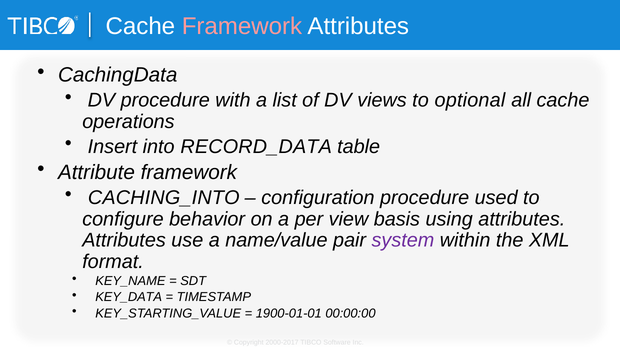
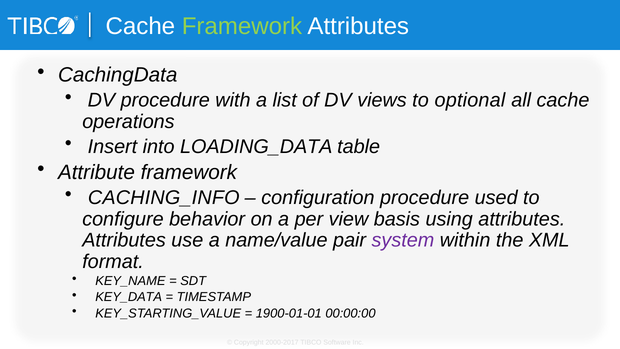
Framework colour: pink -> light green (242, 26)
RECORD_DATA: RECORD_DATA -> LOADING_DATA (256, 147)
CACHING_INTO: CACHING_INTO -> CACHING_INFO (164, 197)
